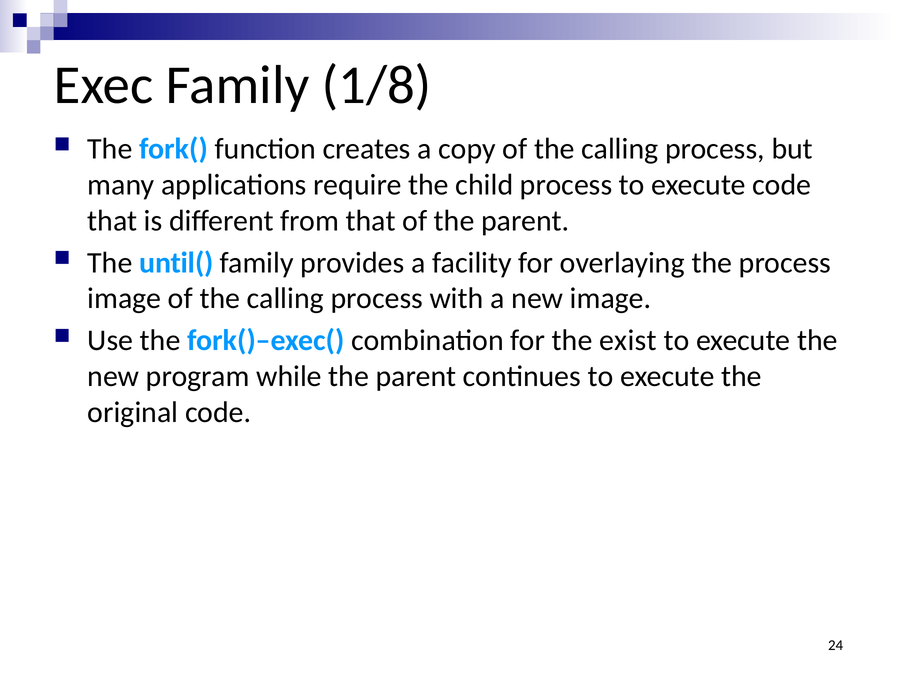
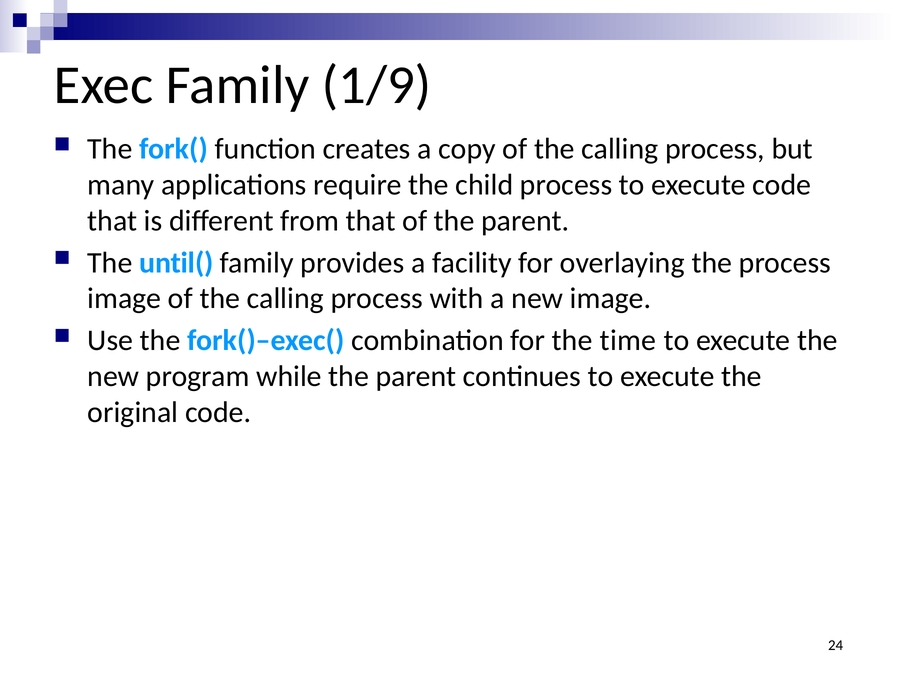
1/8: 1/8 -> 1/9 (377, 85)
exist: exist -> time (628, 340)
